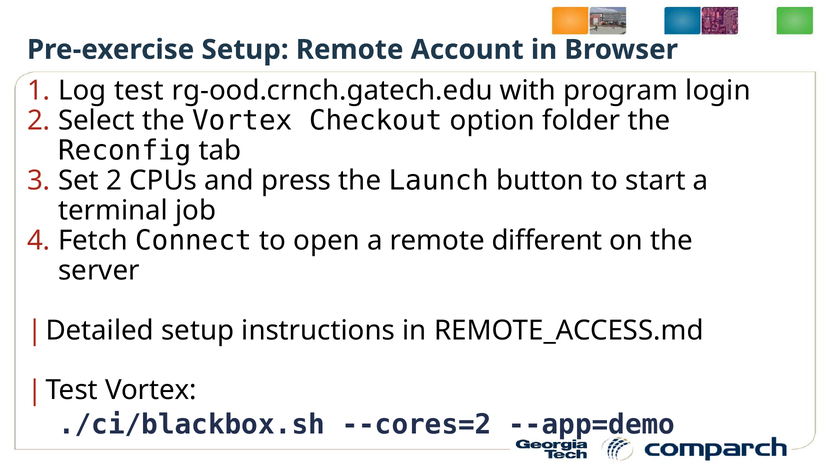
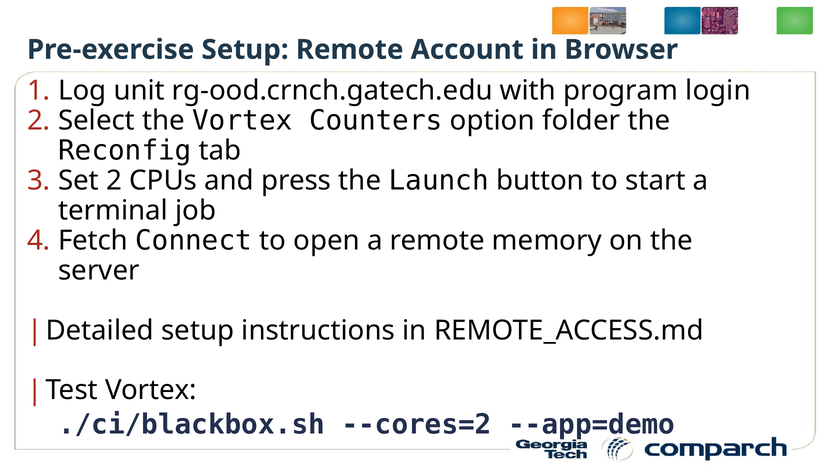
test: test -> unit (139, 91)
Checkout: Checkout -> Counters (376, 120)
different: different -> memory (547, 240)
